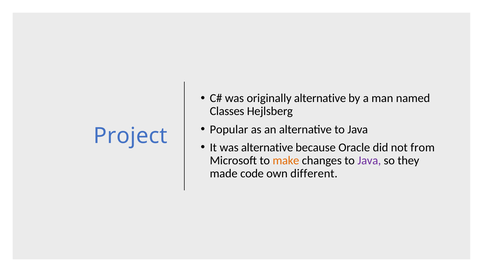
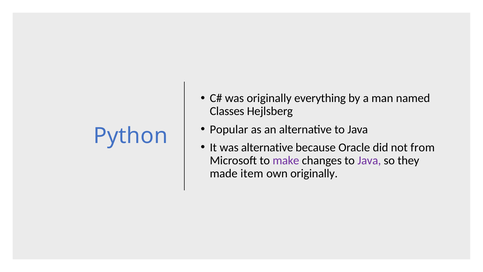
originally alternative: alternative -> everything (320, 98)
Project: Project -> Python (131, 136)
make colour: orange -> purple (286, 160)
code: code -> item (252, 173)
own different: different -> originally (314, 173)
